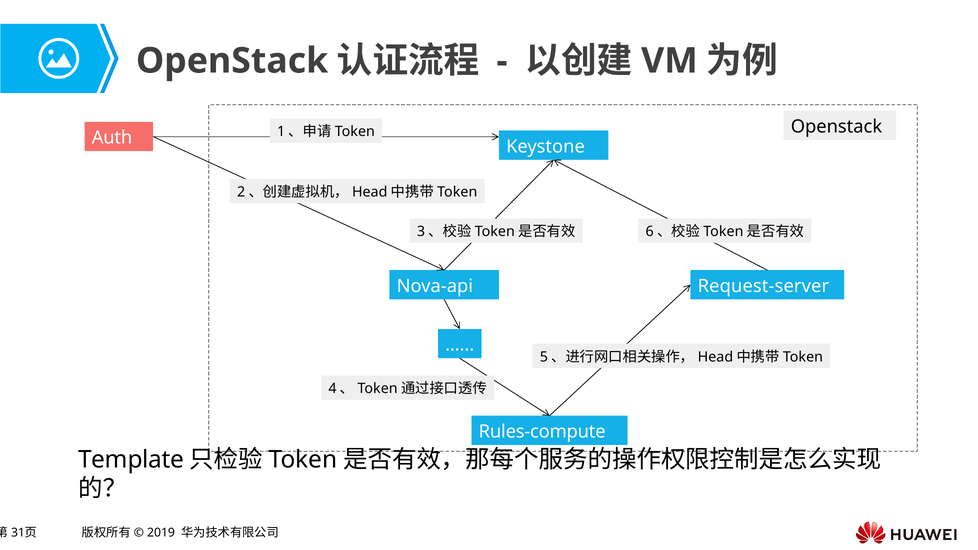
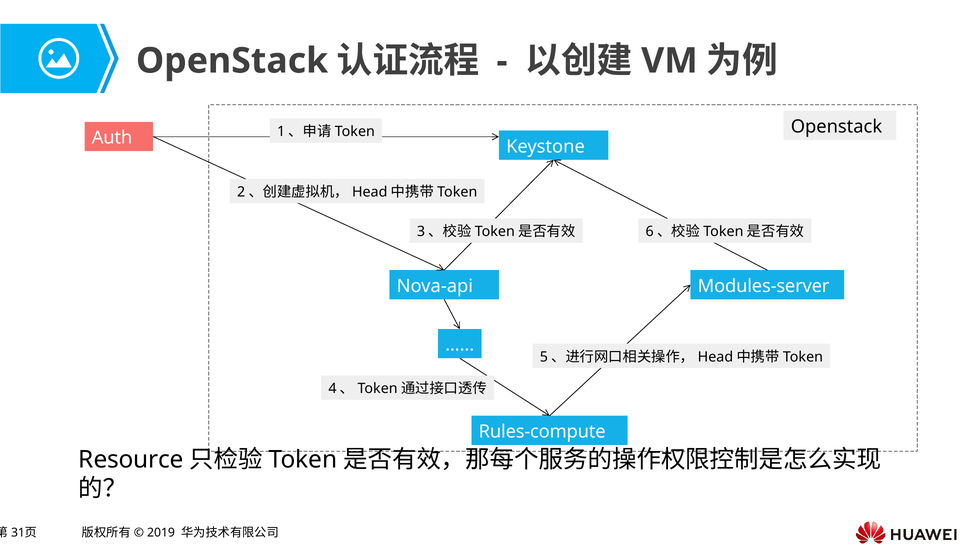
Request-server: Request-server -> Modules-server (764, 286)
Template: Template -> Resource (131, 460)
